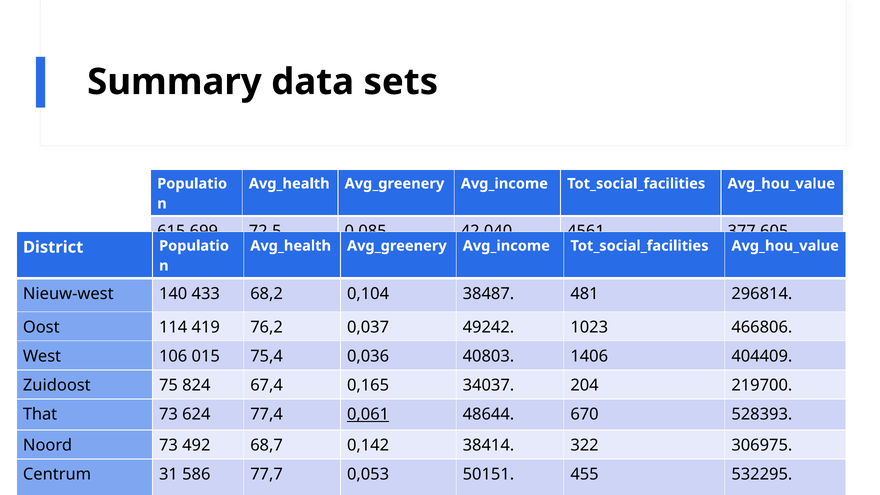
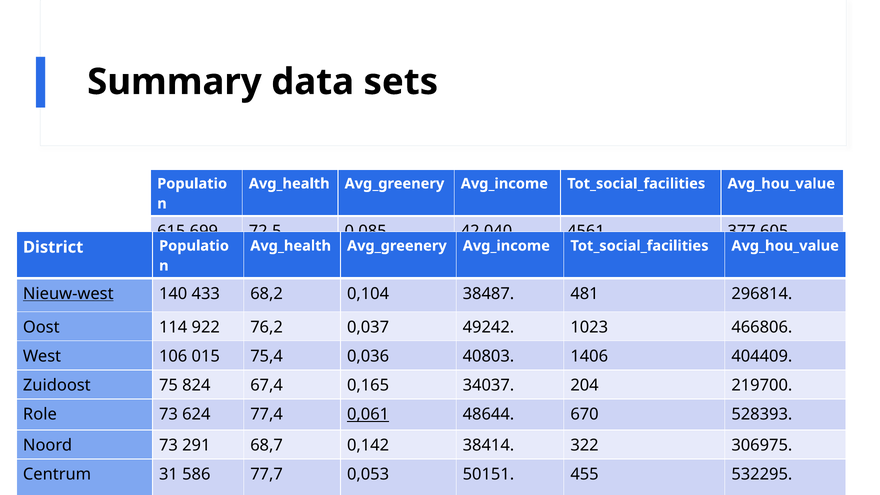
Nieuw-west underline: none -> present (68, 294)
419: 419 -> 922 (206, 327)
That: That -> Role (40, 414)
492: 492 -> 291 (196, 445)
